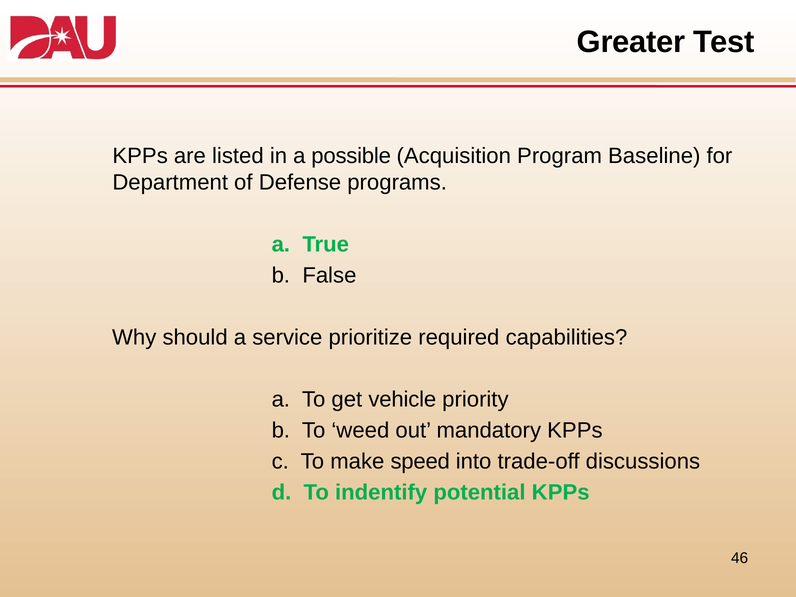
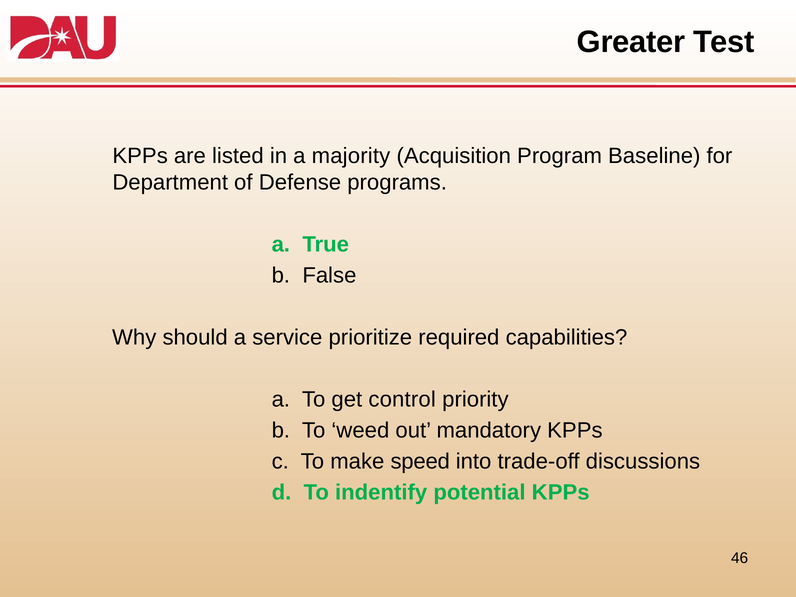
possible: possible -> majority (351, 156)
vehicle: vehicle -> control (402, 400)
